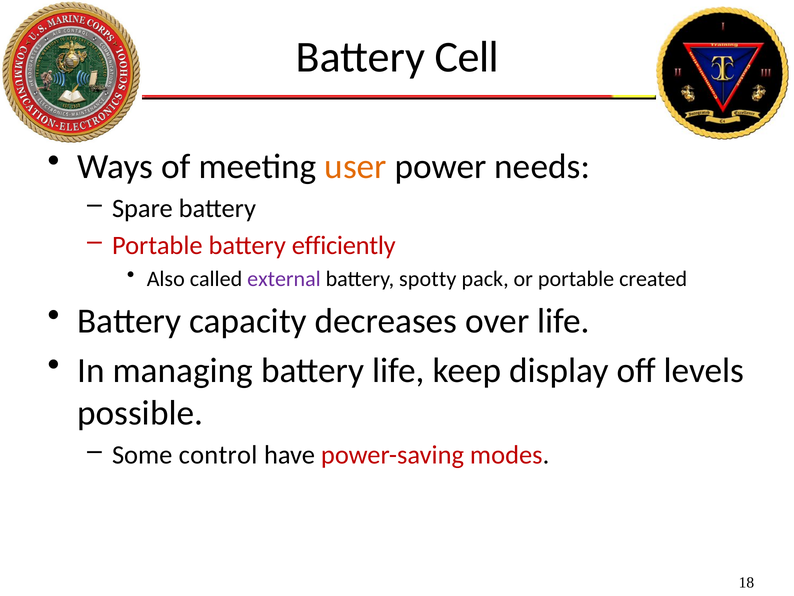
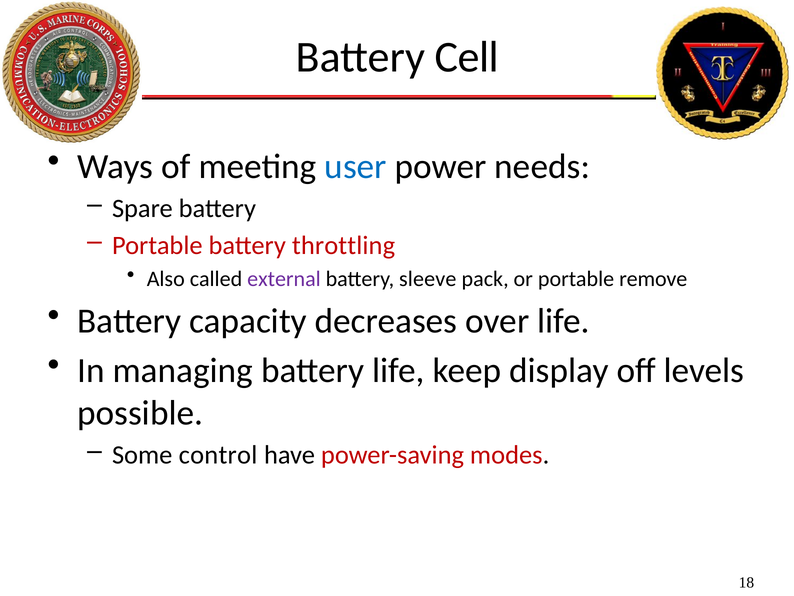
user colour: orange -> blue (356, 167)
efficiently: efficiently -> throttling (344, 245)
spotty: spotty -> sleeve (428, 278)
created: created -> remove (653, 278)
